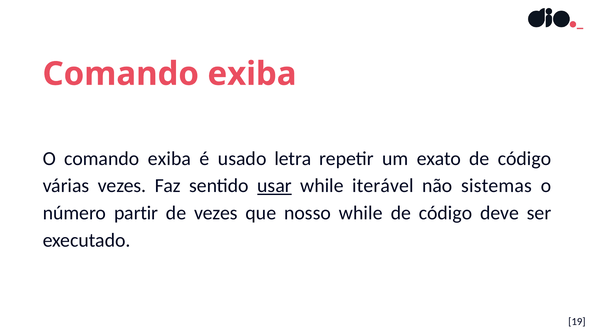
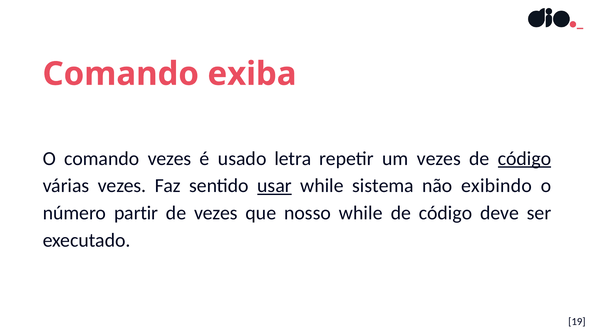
O comando exiba: exiba -> vezes (170, 159)
um exato: exato -> vezes (439, 159)
código underline: none -> present (525, 159)
iterável: iterável -> sistema (383, 186)
sistemas: sistemas -> exibindo (497, 186)
